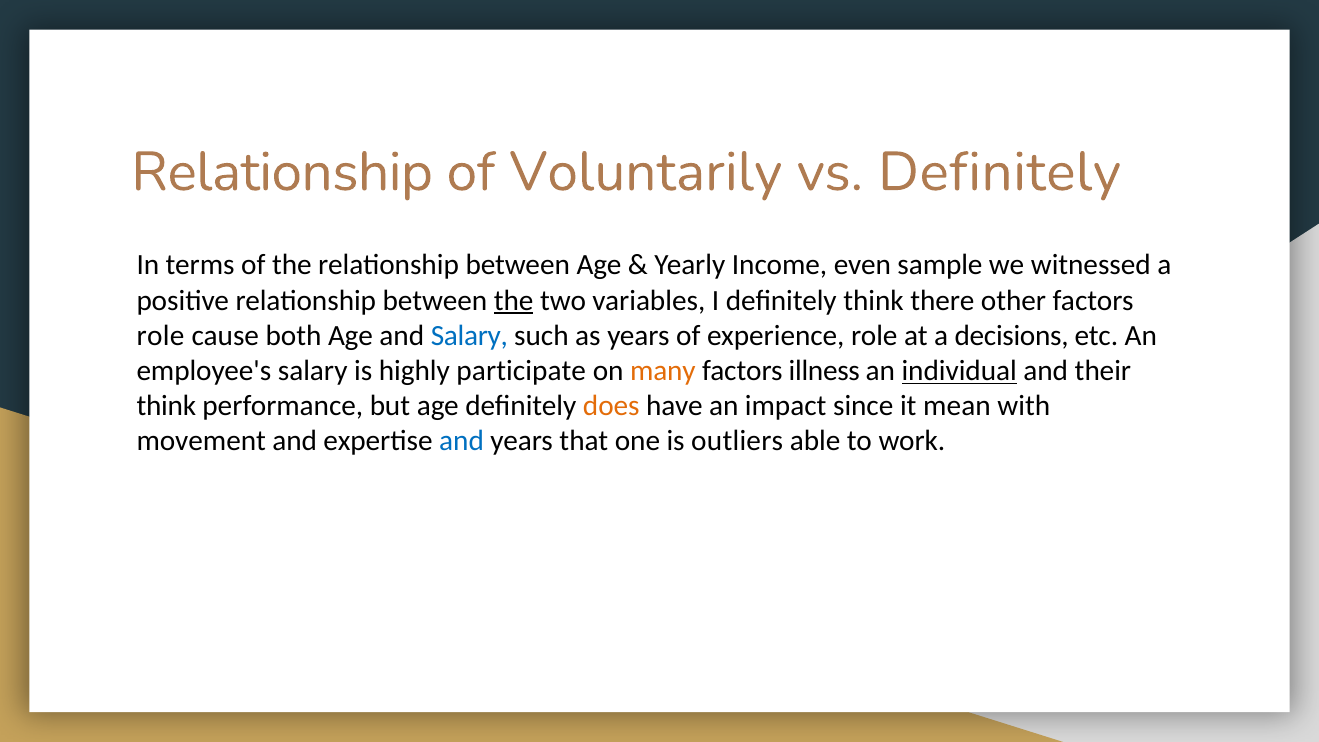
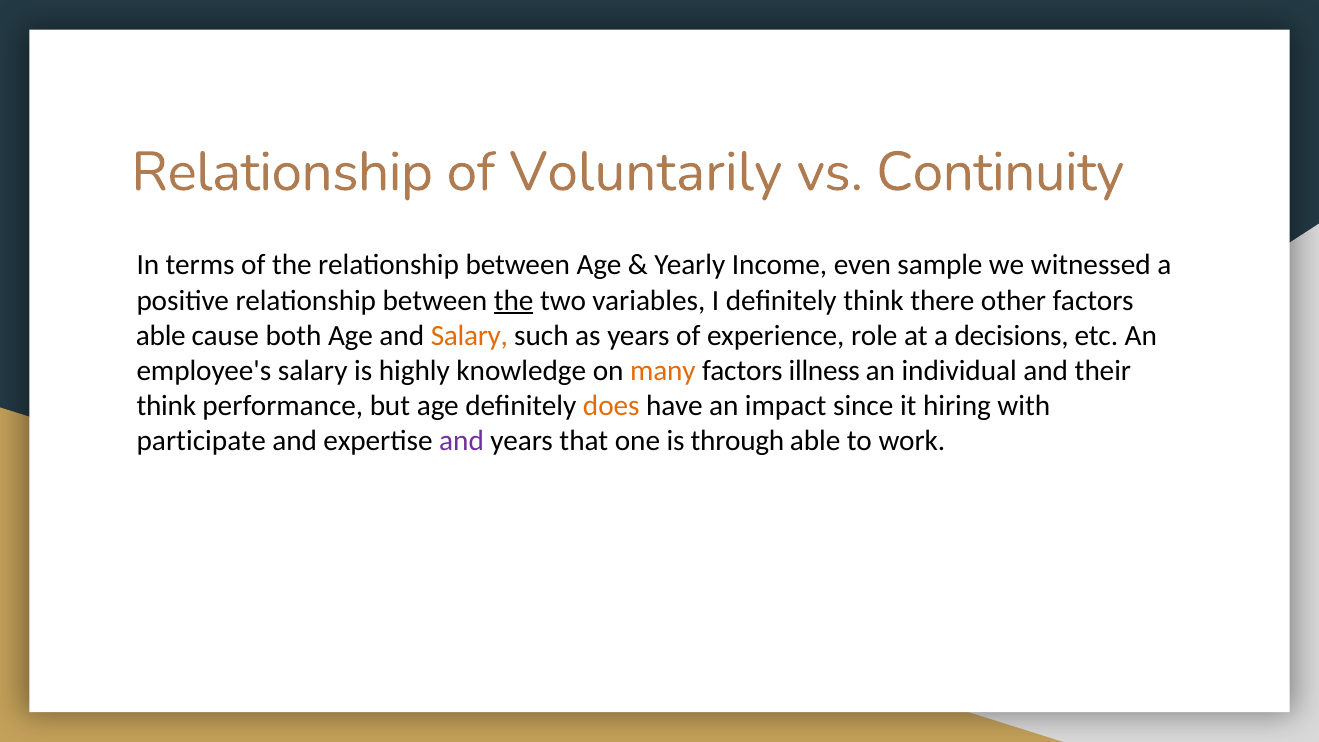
vs Definitely: Definitely -> Continuity (1000, 172)
role: role -> able (161, 336)
Salary colour: blue -> orange (469, 336)
participate: participate -> knowledge (521, 371)
individual underline: present -> none (959, 371)
mean: mean -> hiring (957, 406)
movement: movement -> participate (201, 441)
and colour: blue -> purple (462, 441)
outliers: outliers -> through (737, 441)
